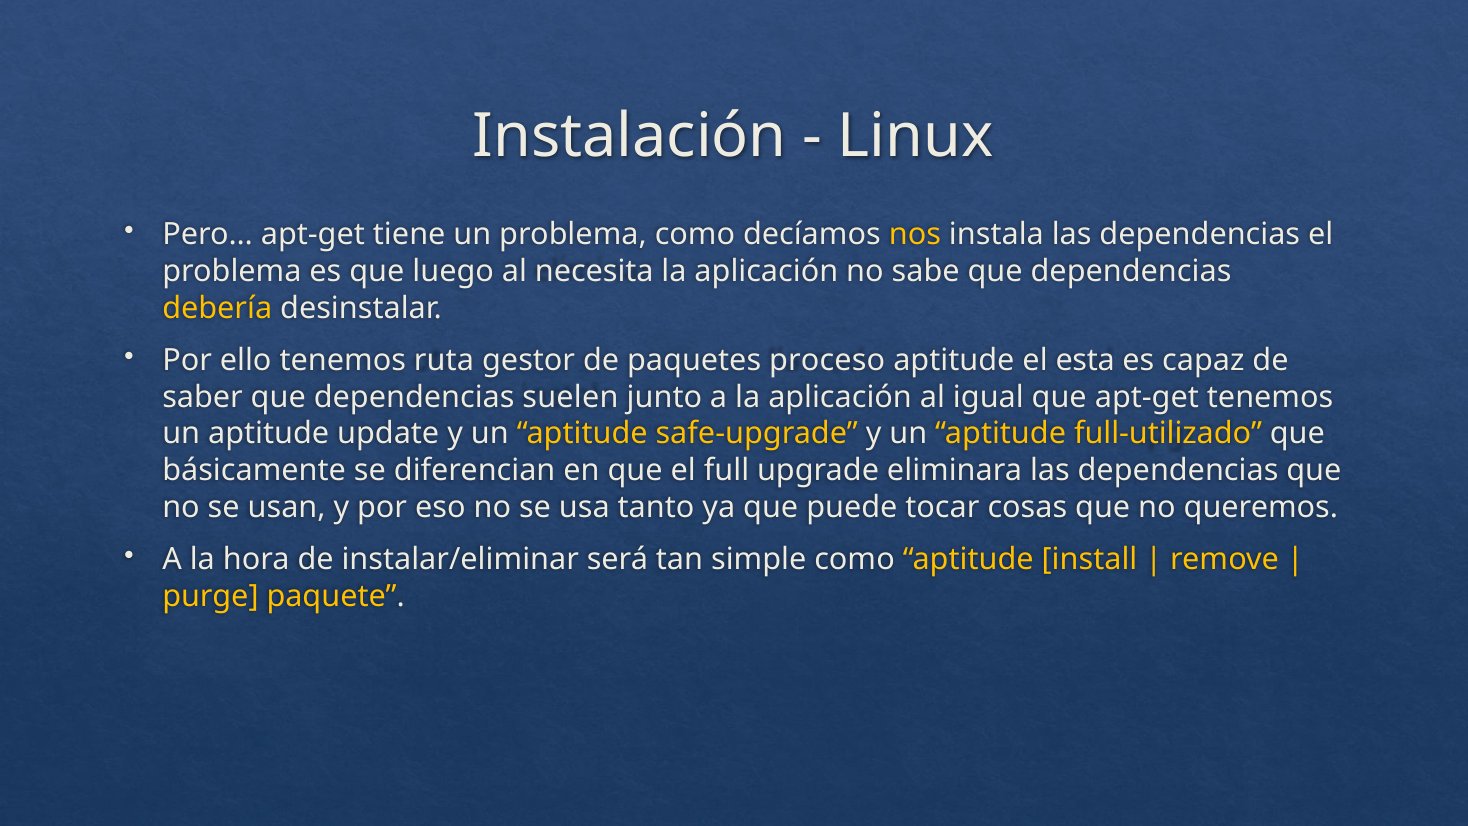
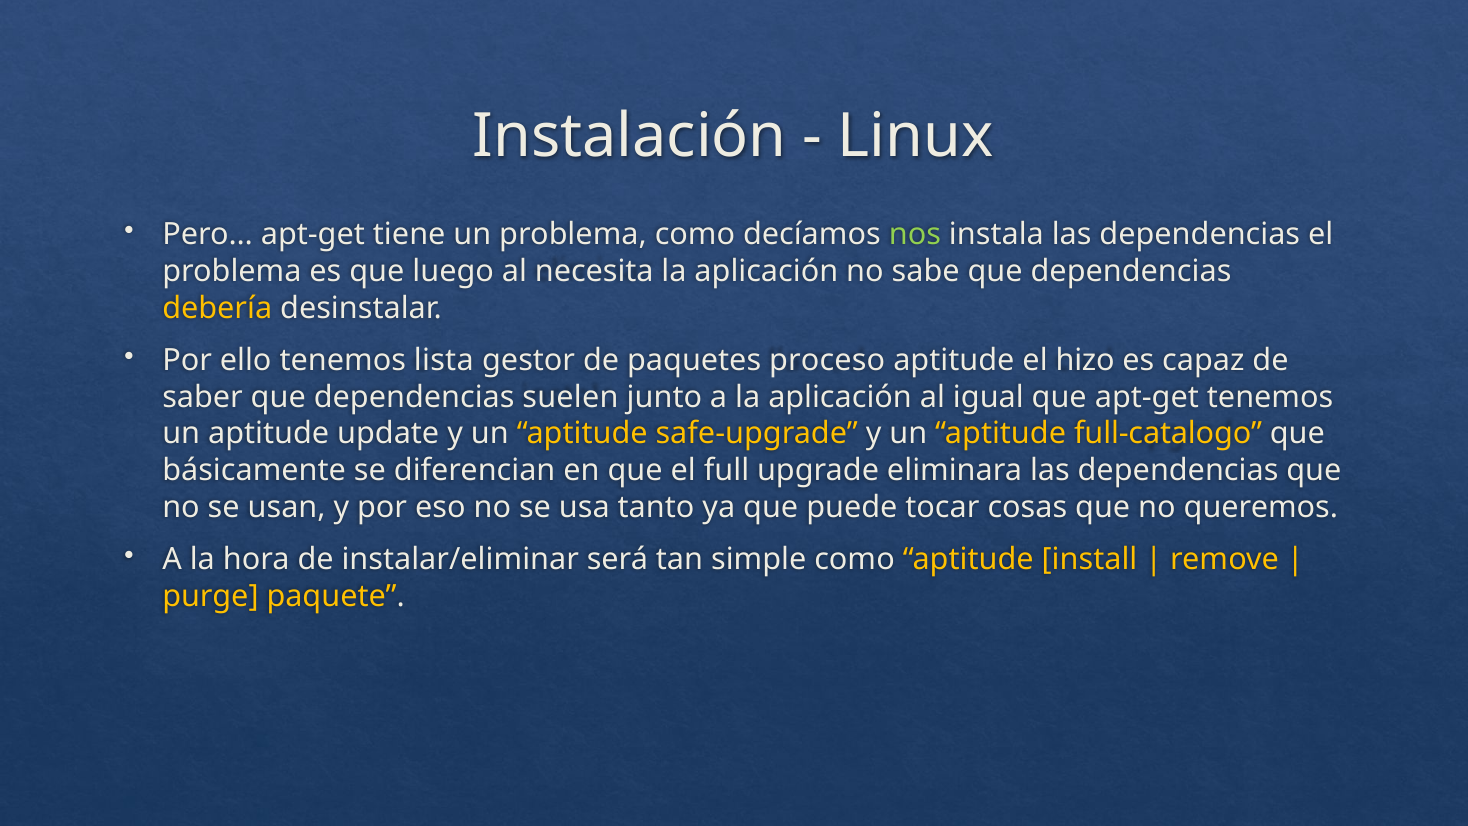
nos colour: yellow -> light green (915, 235)
ruta: ruta -> lista (444, 360)
esta: esta -> hizo (1085, 360)
full-utilizado: full-utilizado -> full-catalogo (1168, 434)
